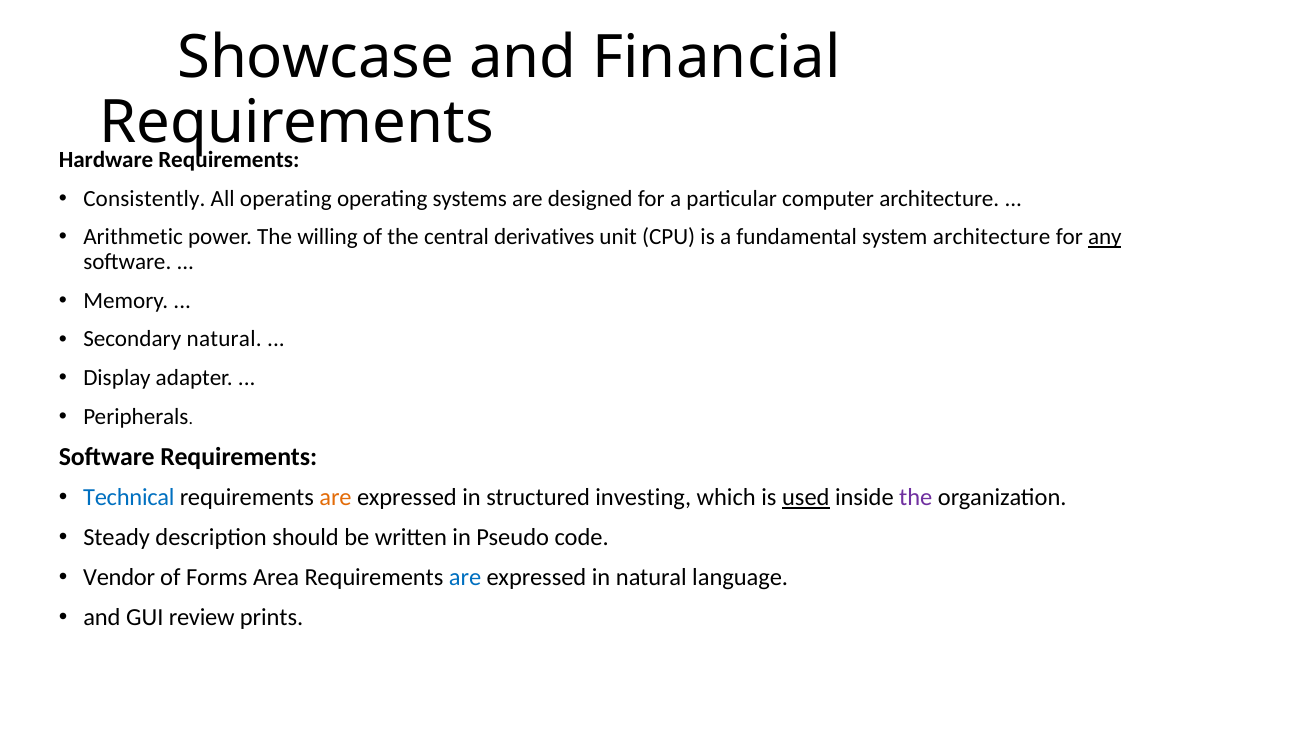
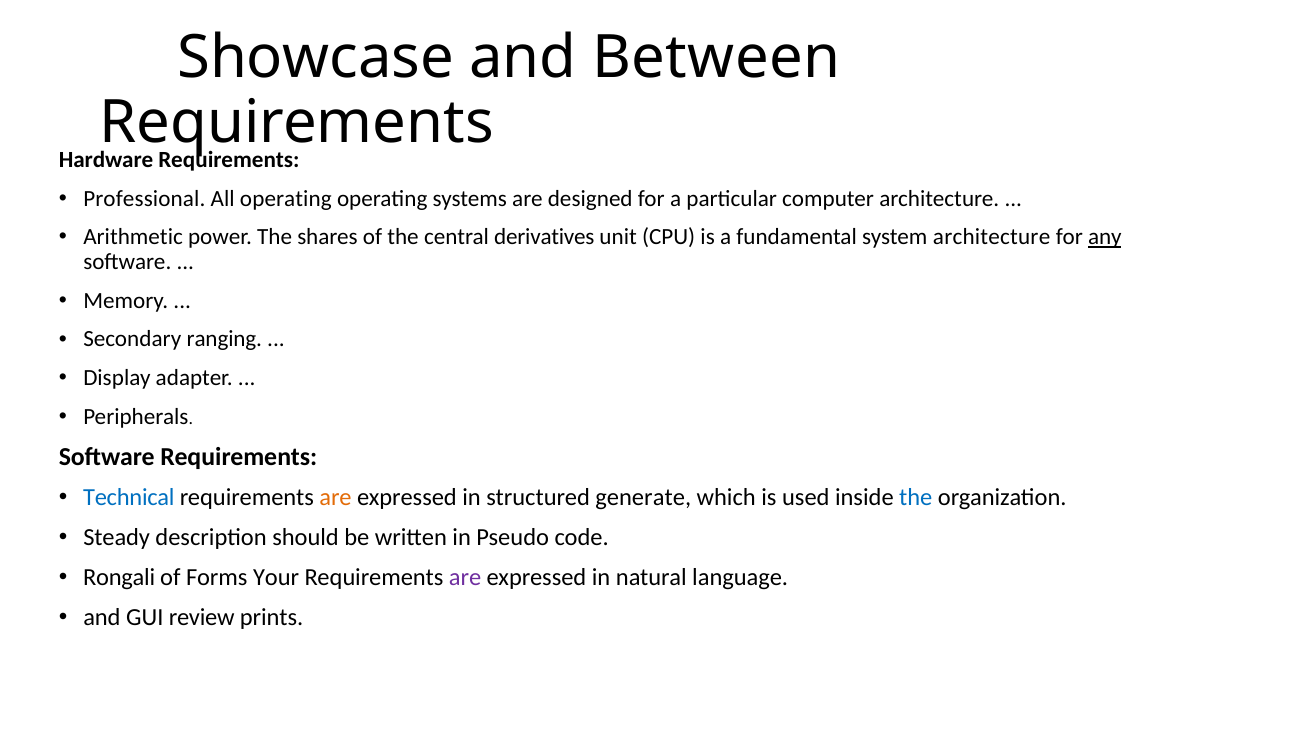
Financial: Financial -> Between (716, 58)
Consistently: Consistently -> Professional (144, 198)
willing: willing -> shares (327, 237)
Secondary natural: natural -> ranging (224, 339)
investing: investing -> generate (643, 497)
used underline: present -> none (806, 497)
the colour: purple -> blue (916, 497)
Vendor: Vendor -> Rongali (119, 577)
Area: Area -> Your (276, 577)
are colour: blue -> purple (465, 577)
